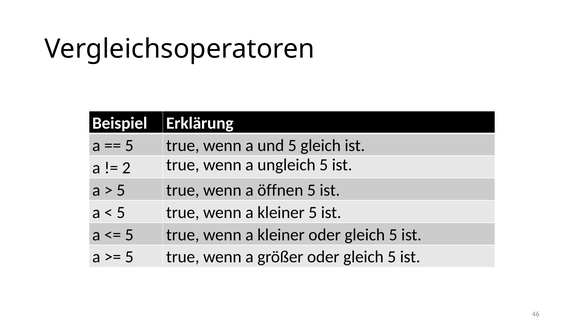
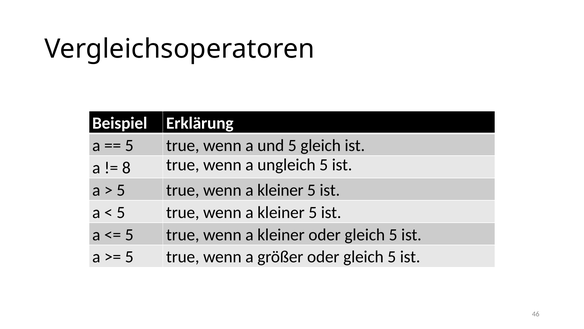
2: 2 -> 8 (126, 168)
öffnen: öffnen -> kleiner (280, 190)
